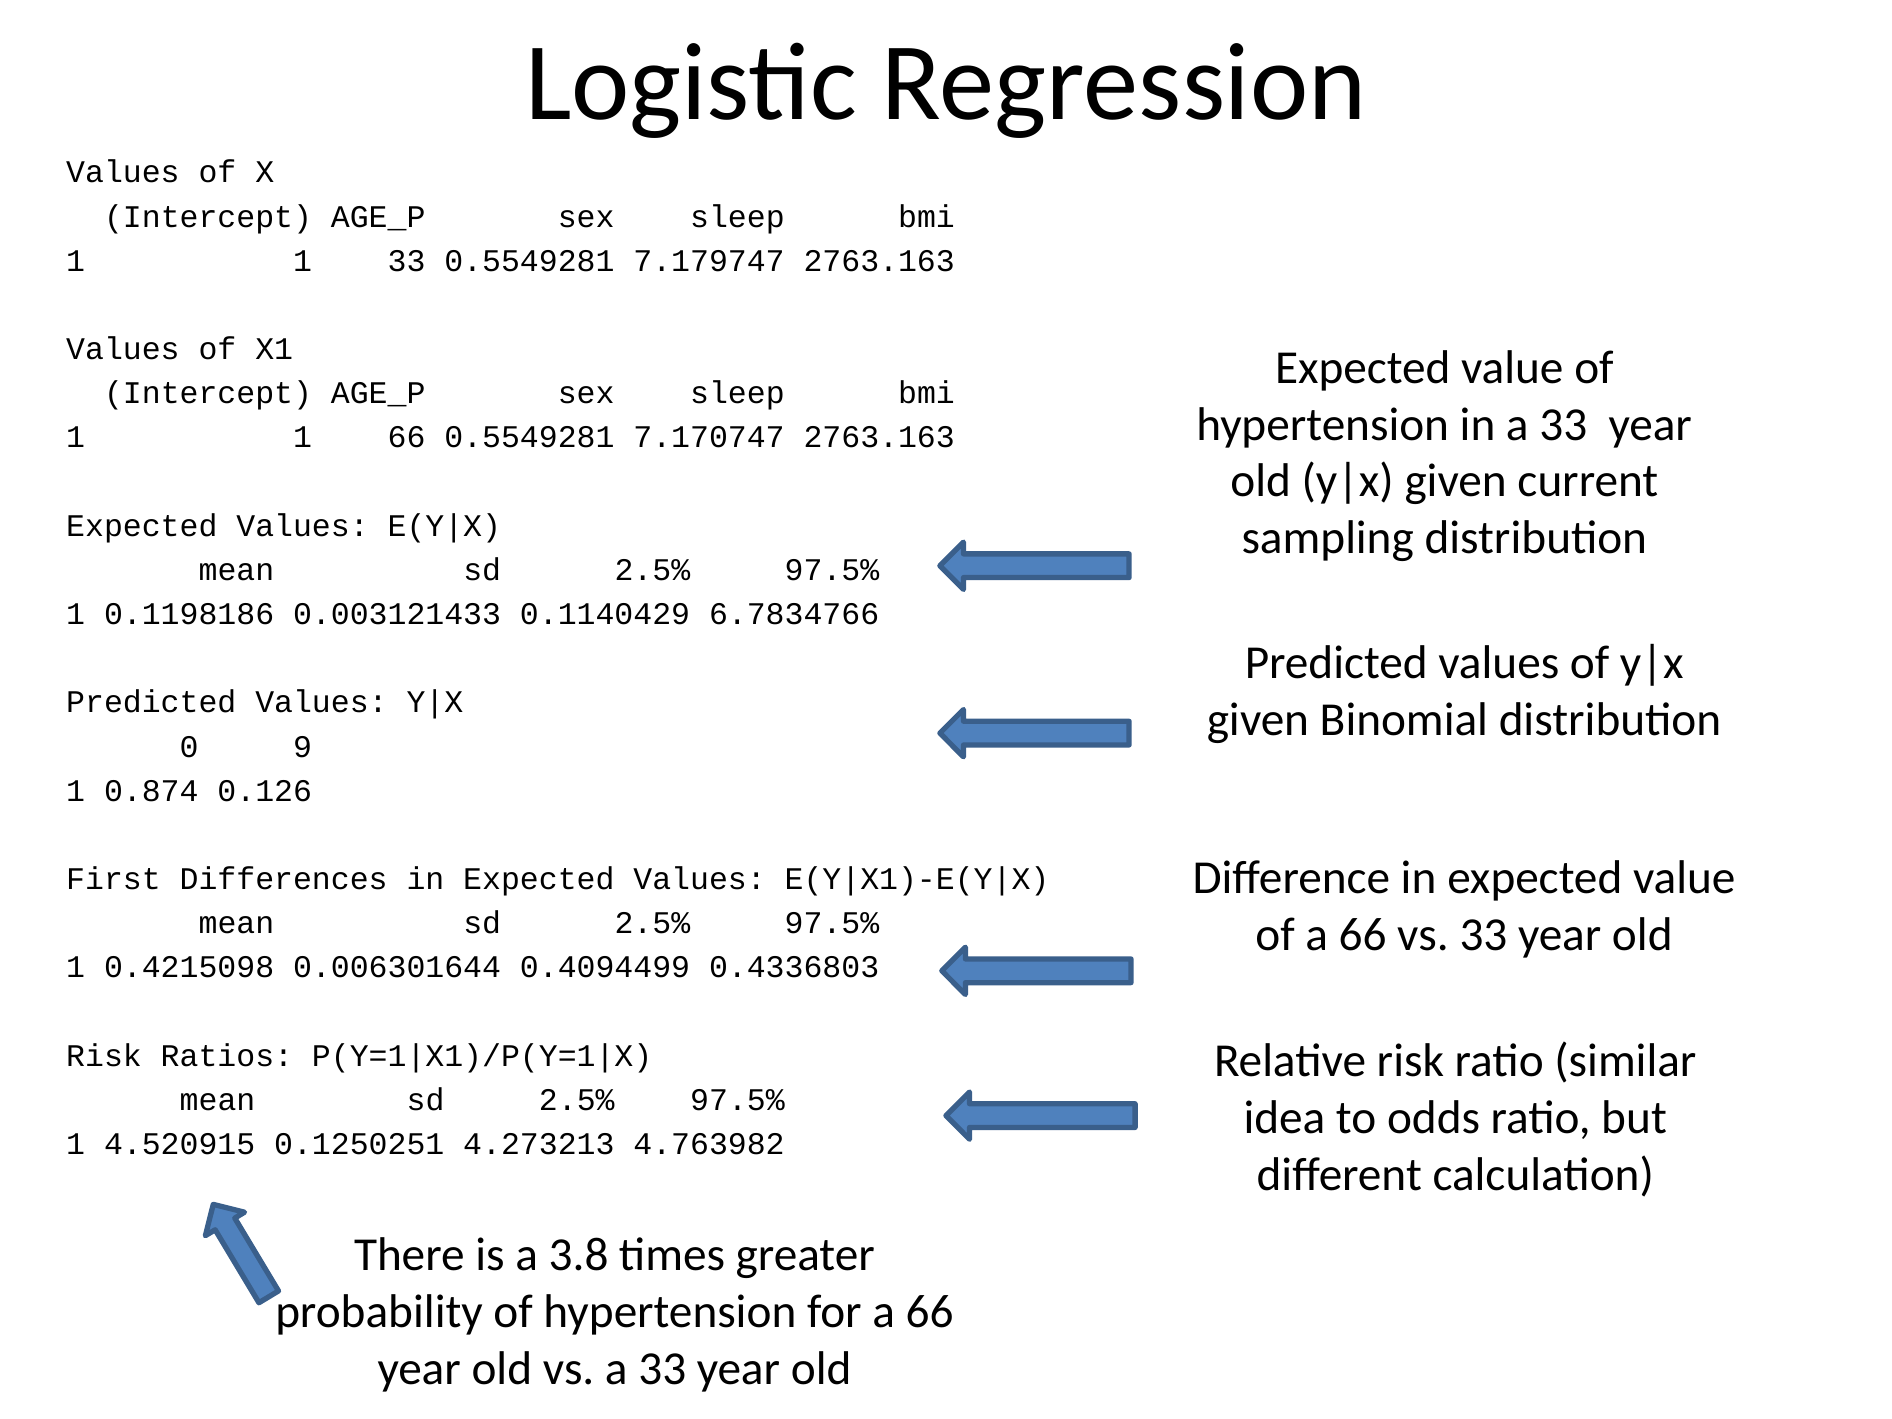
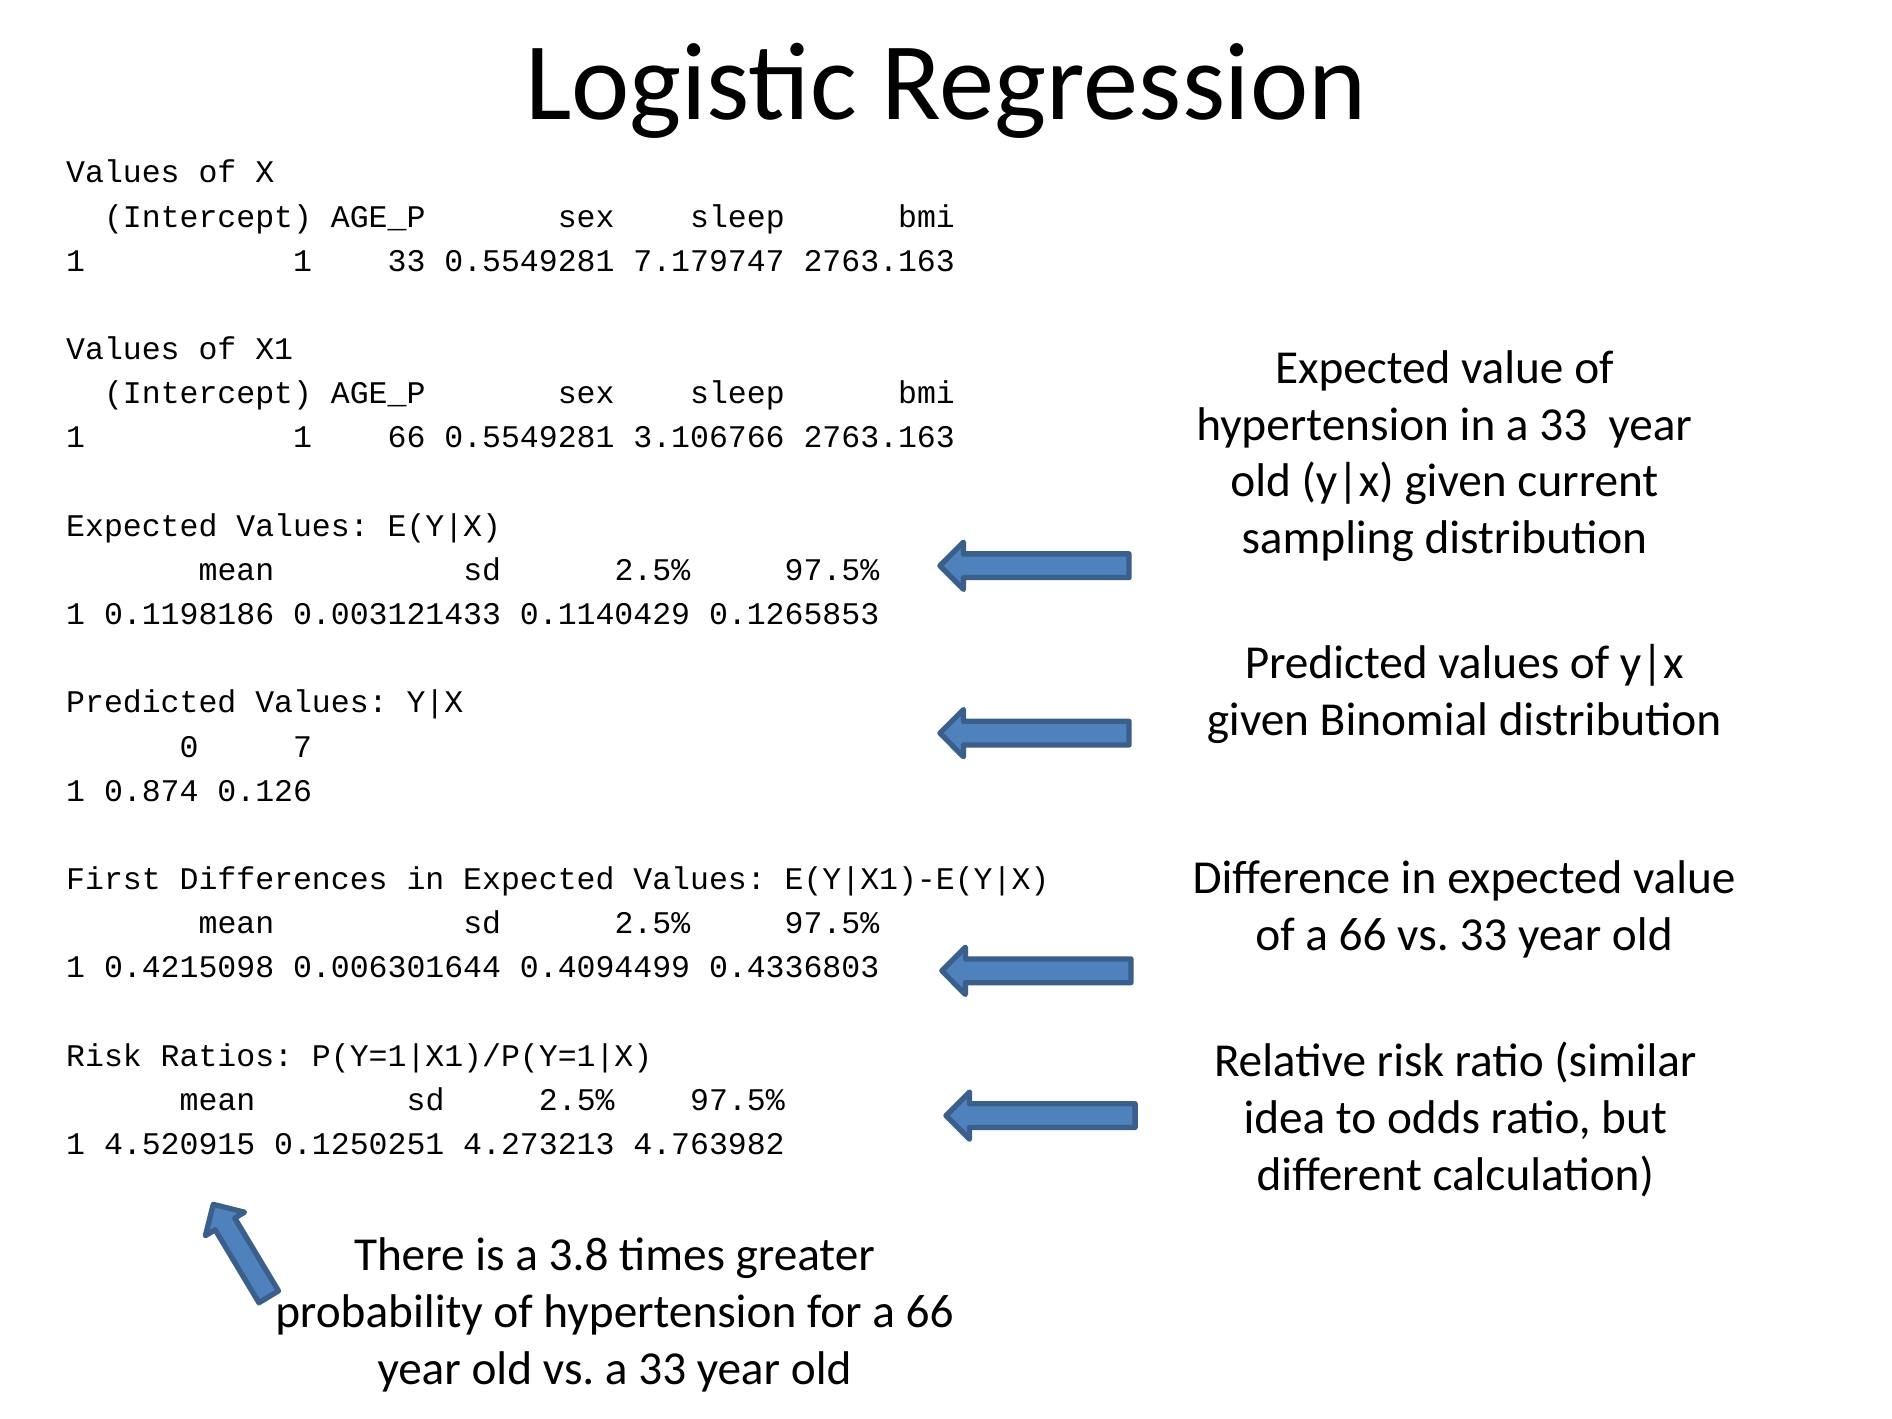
7.170747: 7.170747 -> 3.106766 (709, 437)
6.7834766: 6.7834766 -> 0.1265853 (794, 614)
9: 9 -> 7 (303, 747)
